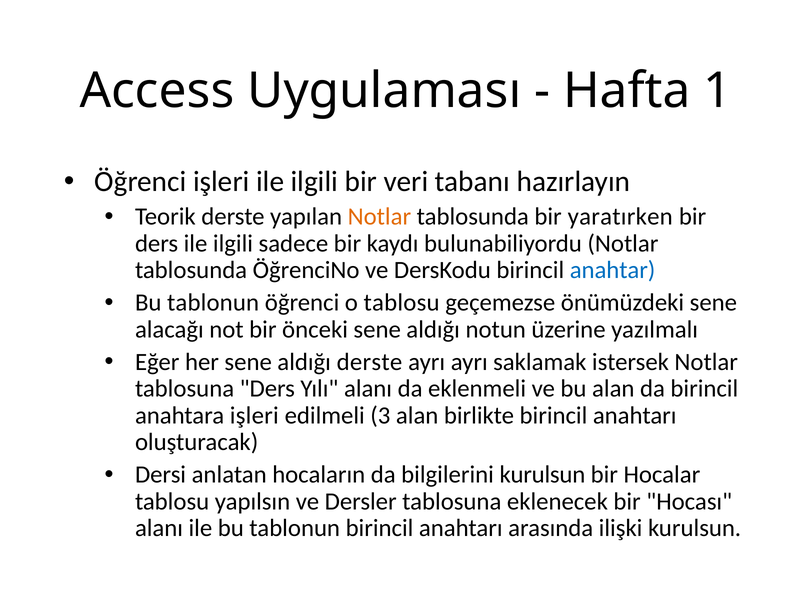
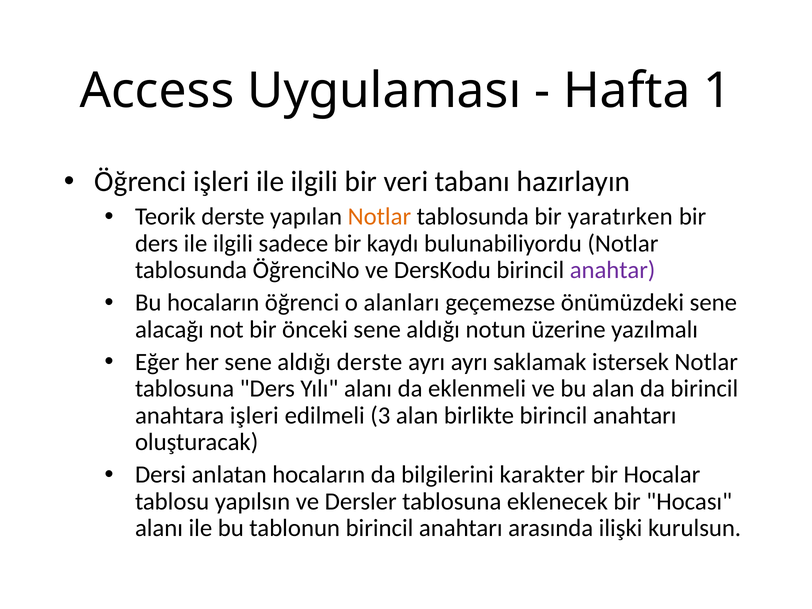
anahtar colour: blue -> purple (613, 270)
tablonun: tablonun -> hocaların (213, 303)
o tablosu: tablosu -> alanları (402, 303)
bilgilerini kurulsun: kurulsun -> karakter (542, 475)
